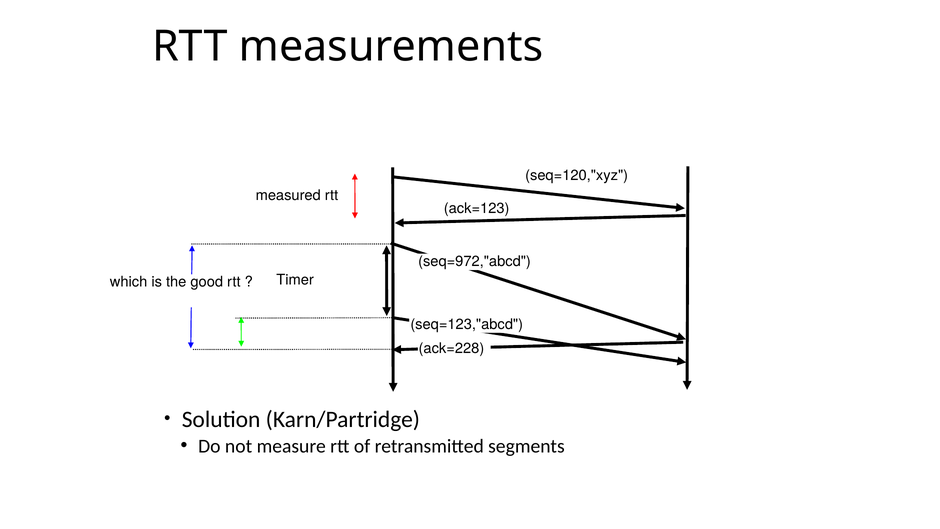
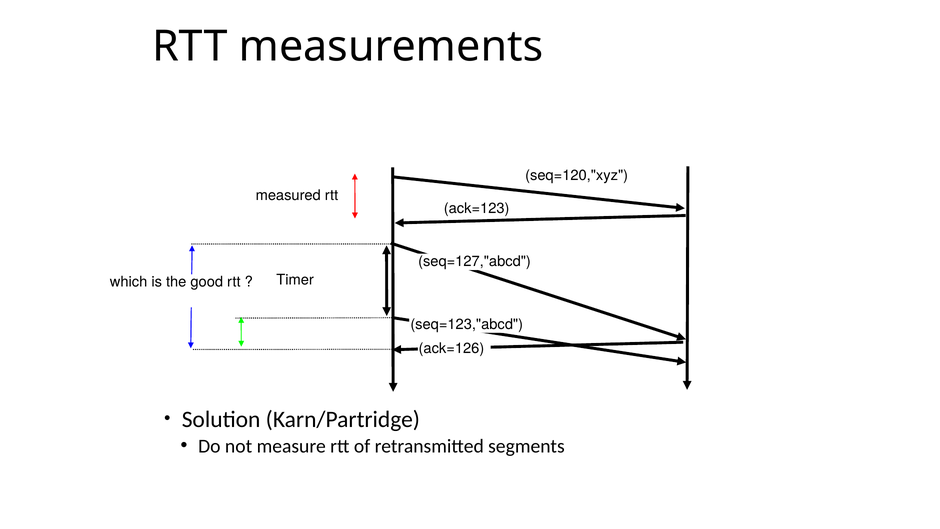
seq=972,"abcd: seq=972,"abcd -> seq=127,"abcd (475, 261)
ack=228: ack=228 -> ack=126 (451, 348)
